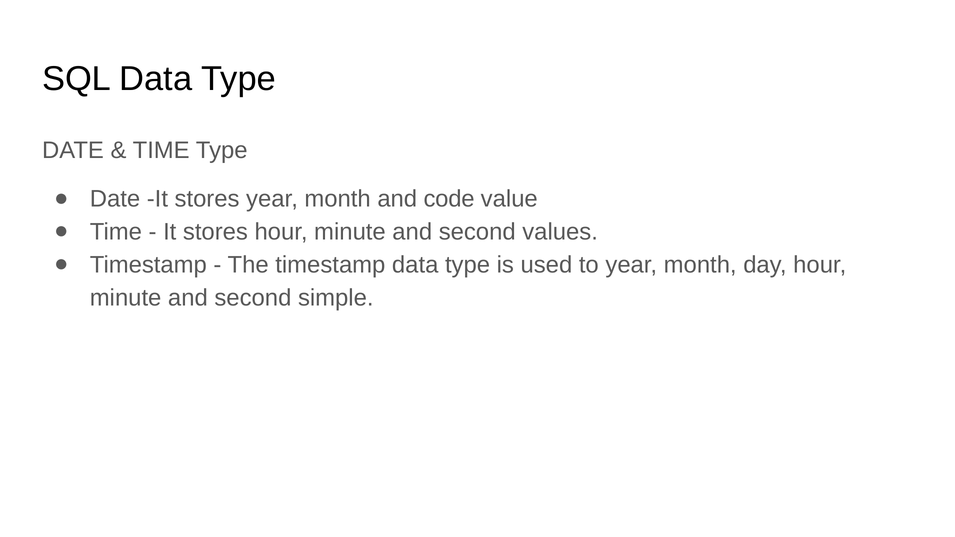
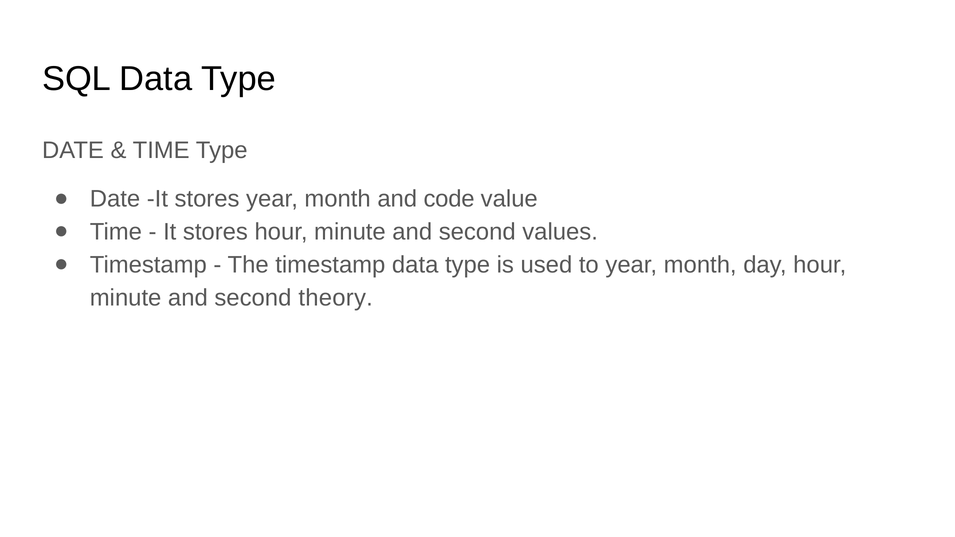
simple: simple -> theory (336, 298)
